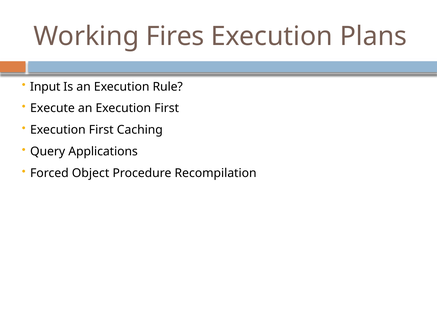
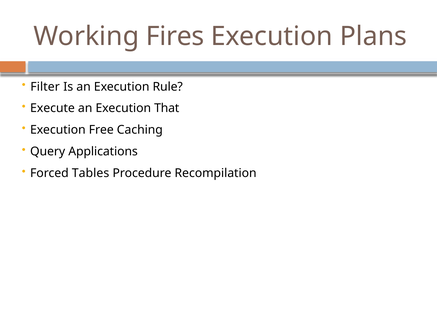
Input: Input -> Filter (45, 87)
an Execution First: First -> That (167, 108)
First: First -> Free (101, 130)
Object: Object -> Tables (91, 173)
